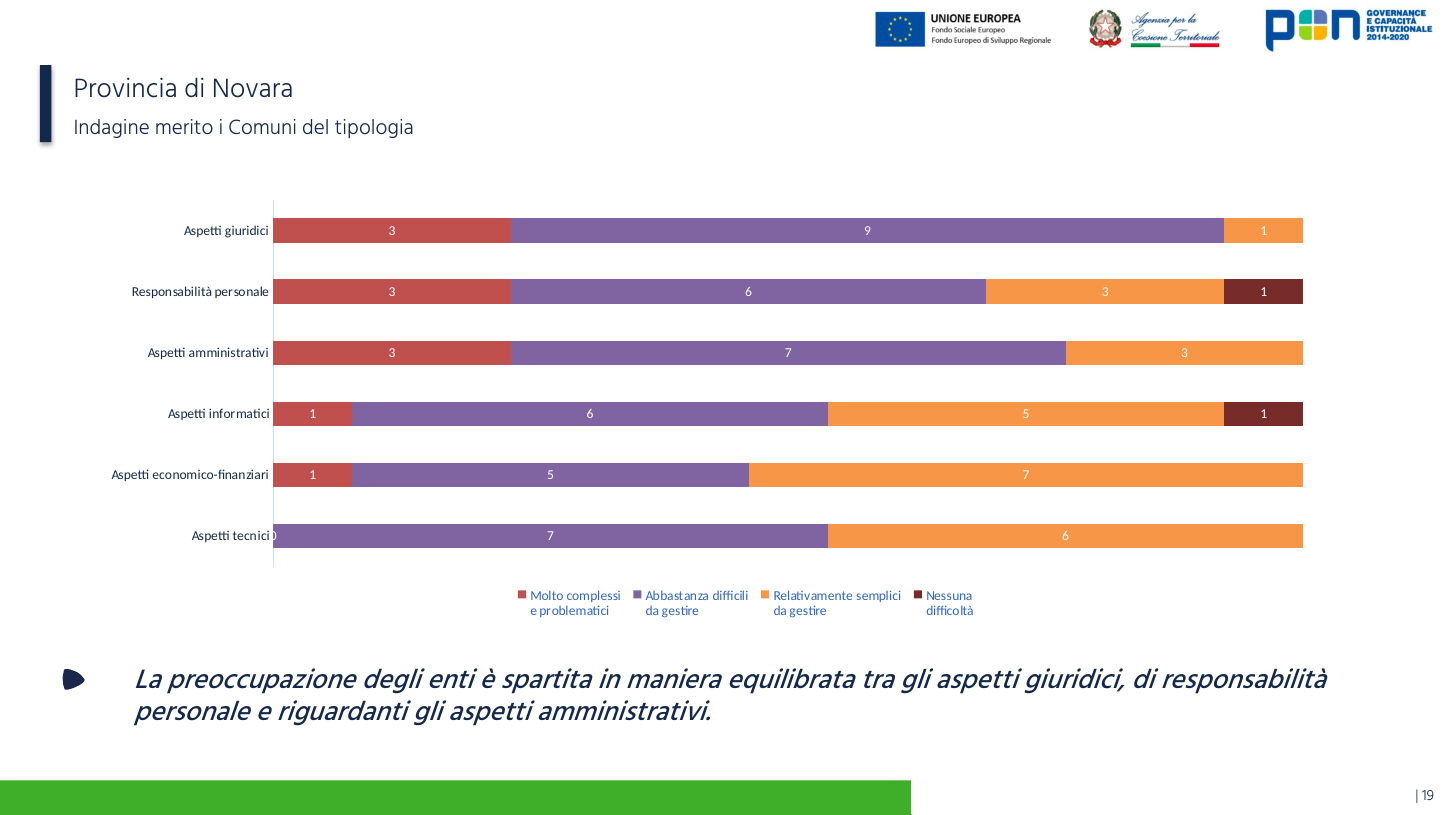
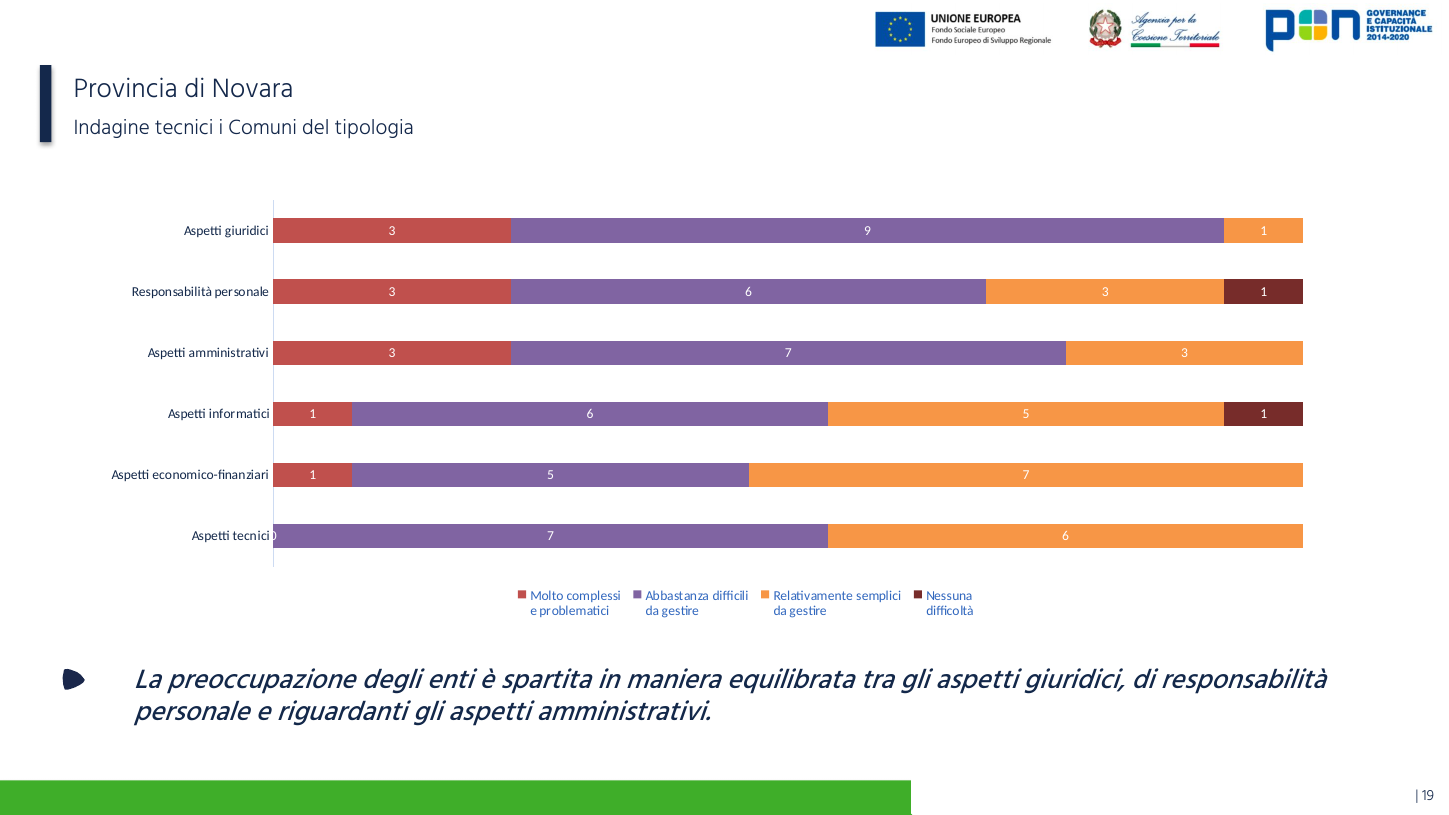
Indagine merito: merito -> tecnici (184, 128)
